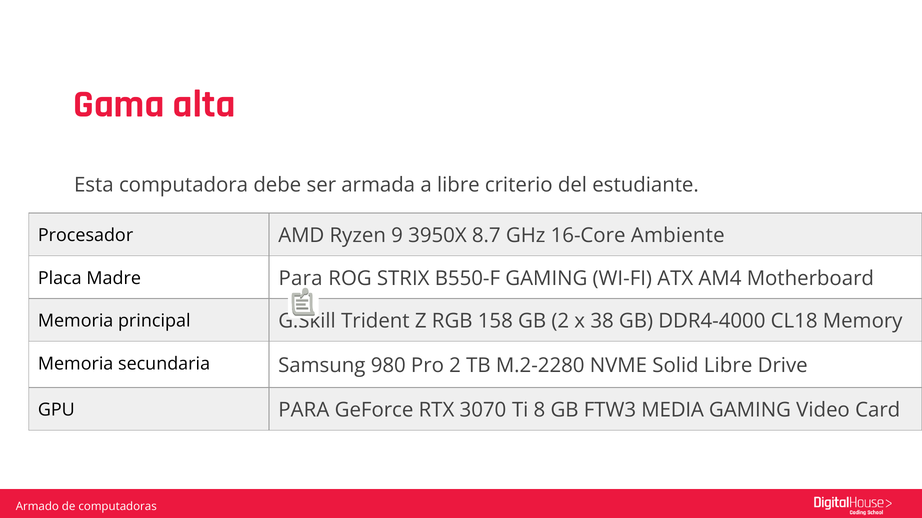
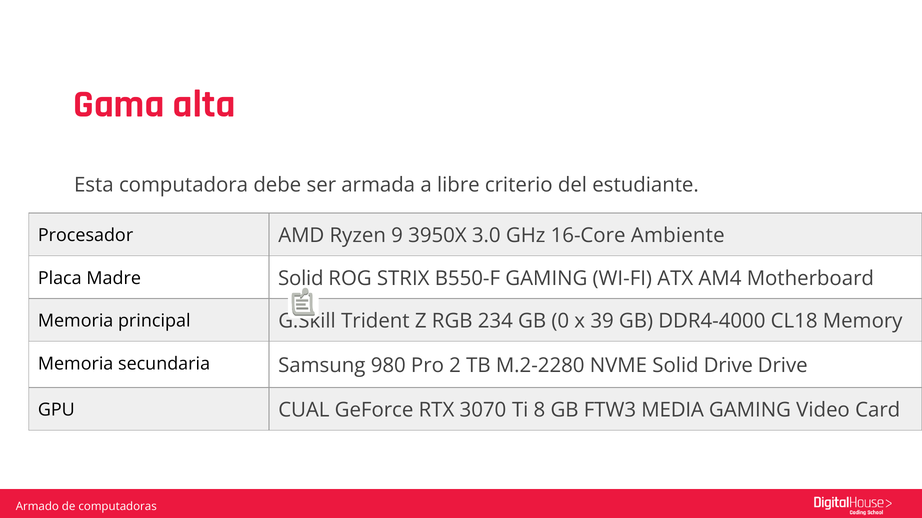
8.7: 8.7 -> 3.0 (486, 236)
Madre Para: Para -> Solid (301, 279)
158: 158 -> 234 (495, 321)
GB 2: 2 -> 0 (560, 321)
38: 38 -> 39 (602, 321)
Solid Libre: Libre -> Drive (728, 366)
GPU PARA: PARA -> CUAL (304, 411)
